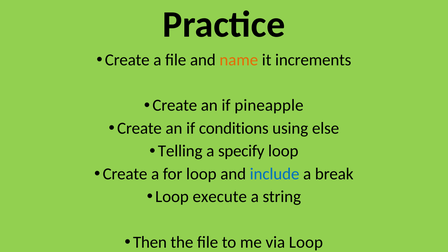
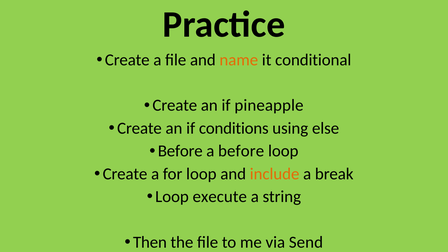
increments: increments -> conditional (313, 60)
Telling: Telling -> Before (180, 151)
a specify: specify -> before (241, 151)
include colour: blue -> orange (275, 174)
via Loop: Loop -> Send (306, 242)
